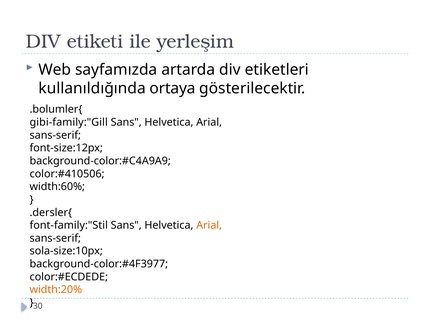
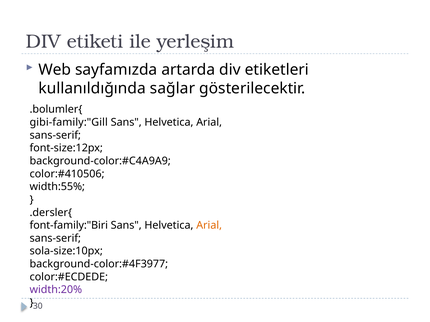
ortaya: ortaya -> sağlar (172, 89)
width:60%: width:60% -> width:55% (57, 187)
font-family:"Stil: font-family:"Stil -> font-family:"Biri (69, 226)
width:20% colour: orange -> purple (56, 290)
